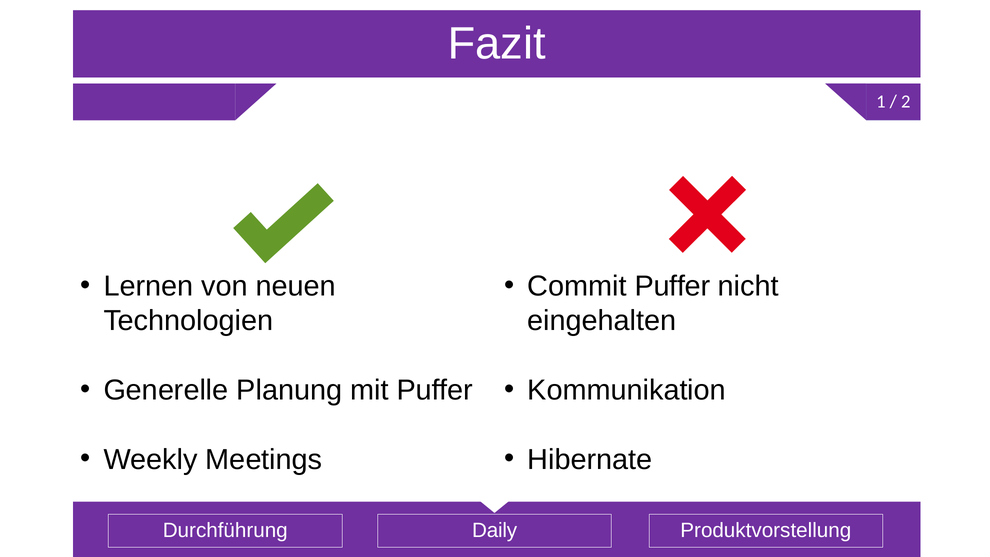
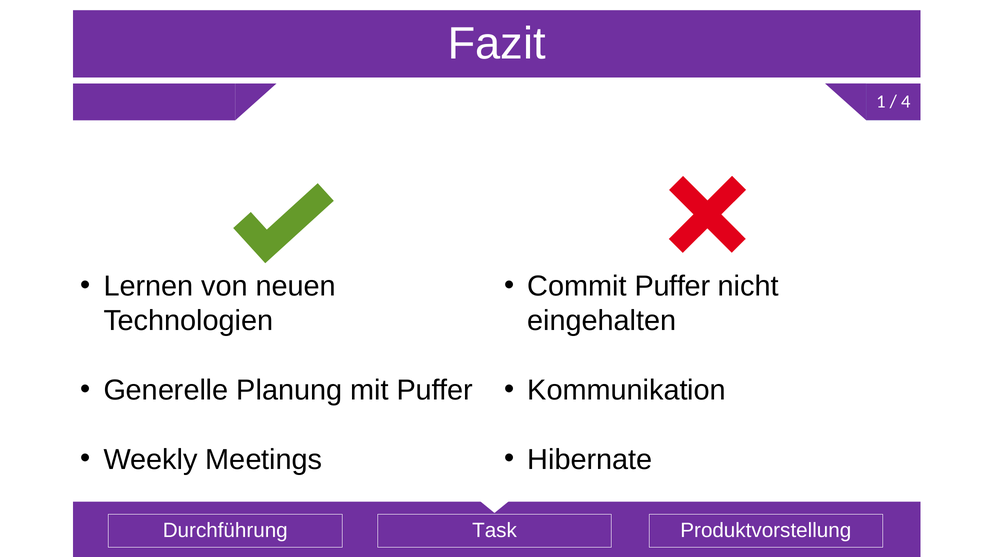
2: 2 -> 4 (906, 102)
Daily: Daily -> Task (495, 530)
